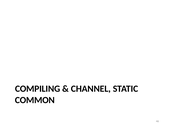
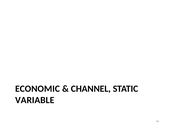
COMPILING: COMPILING -> ECONOMIC (38, 89)
COMMON: COMMON -> VARIABLE (35, 100)
